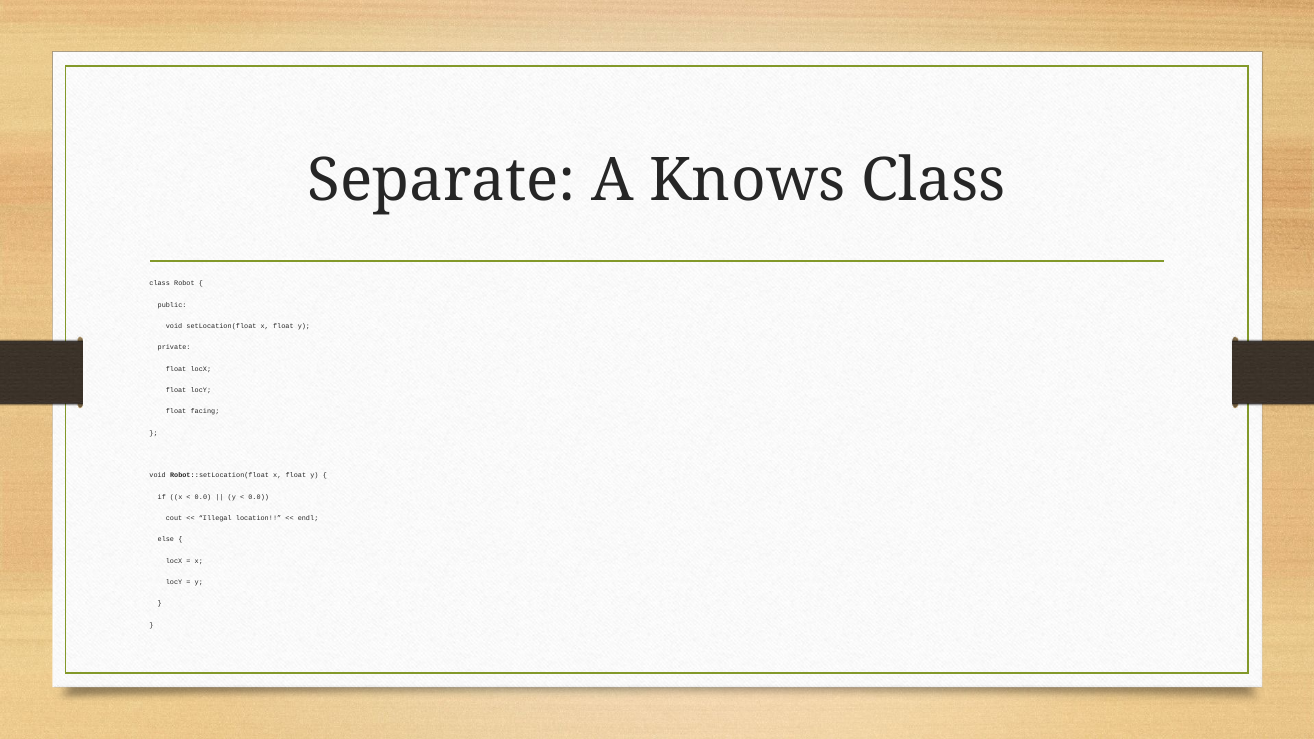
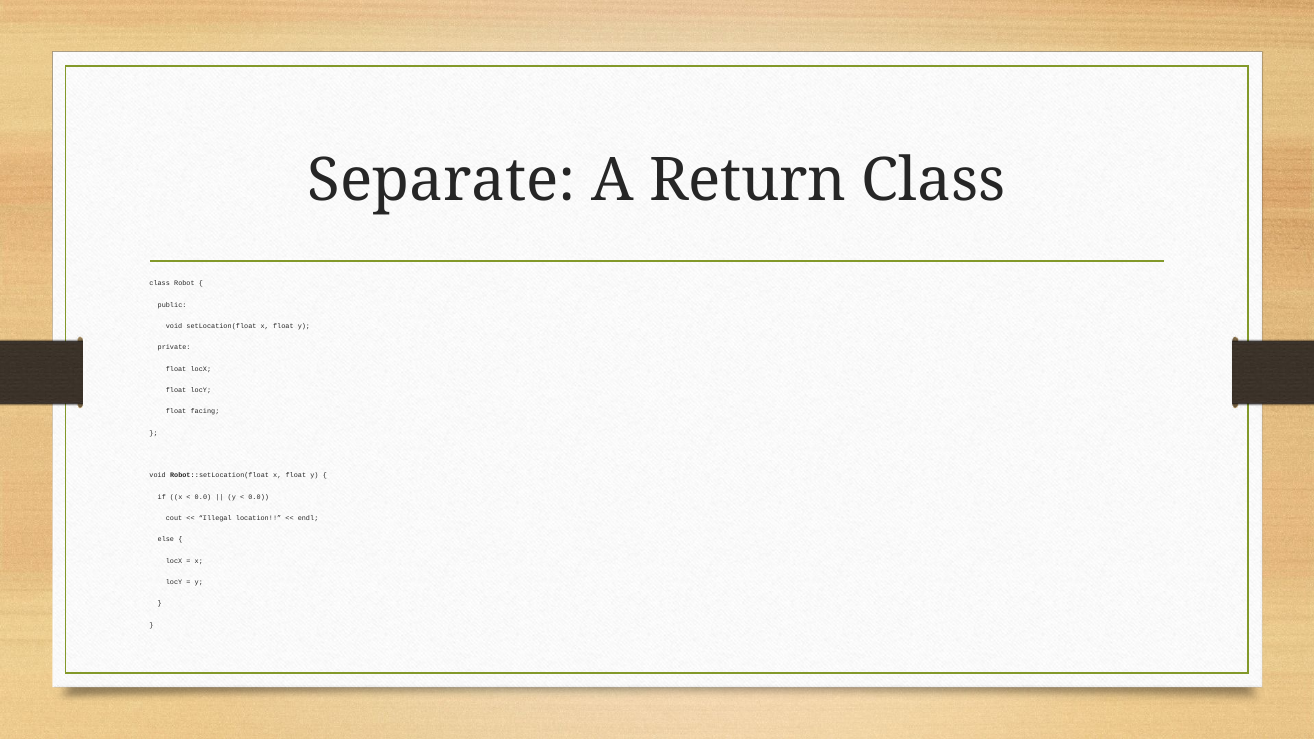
Knows: Knows -> Return (748, 180)
